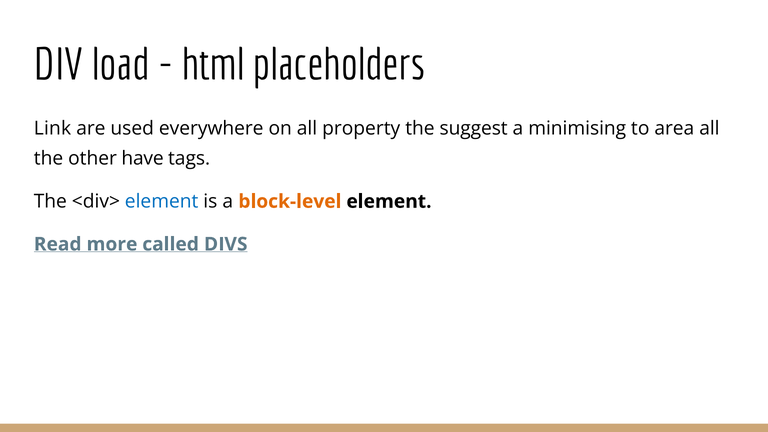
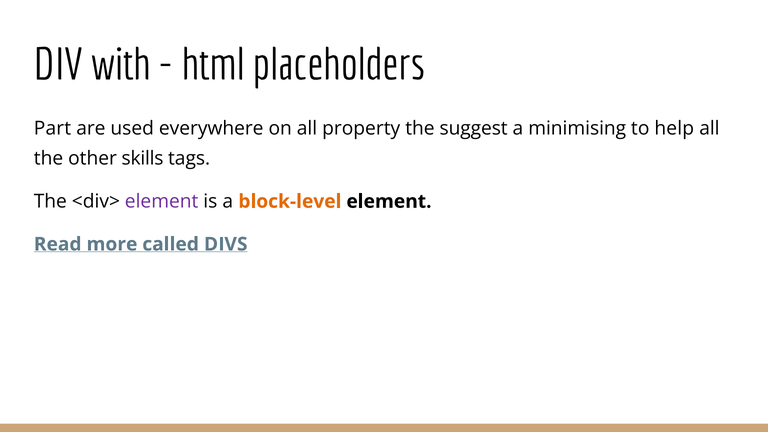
load: load -> with (121, 65)
Link: Link -> Part (53, 129)
area: area -> help (674, 129)
have: have -> skills (143, 159)
element colour: blue -> purple (162, 201)
